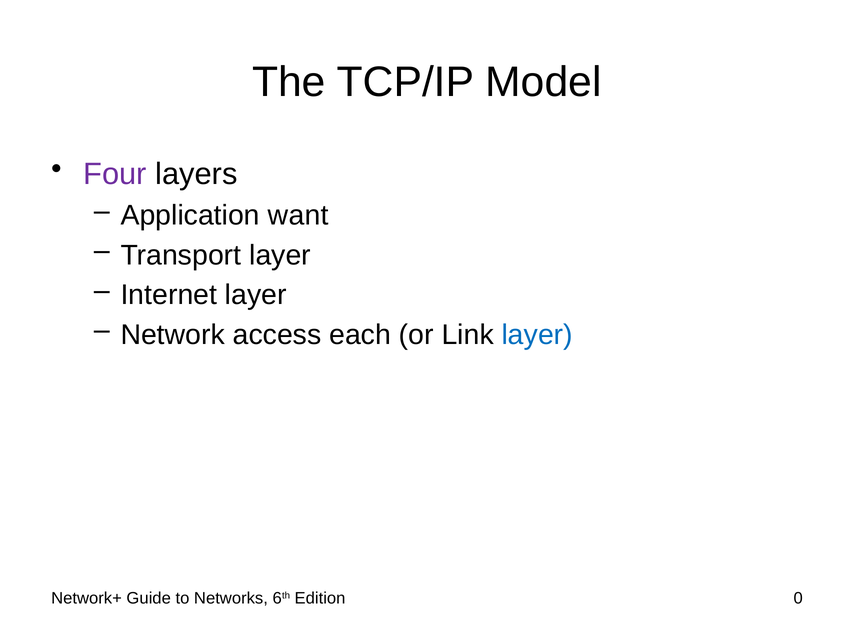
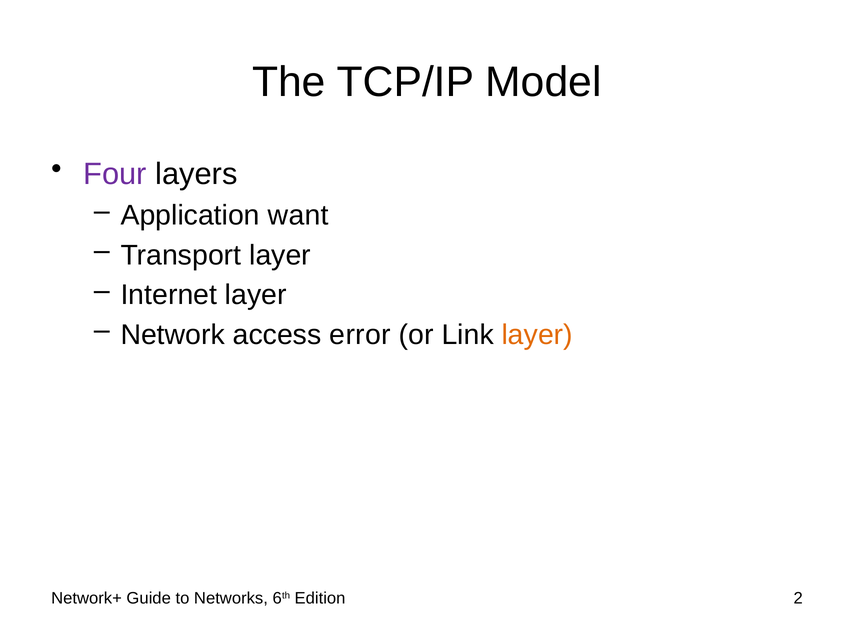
each: each -> error (360, 335)
layer colour: blue -> orange (537, 335)
0: 0 -> 2 (798, 599)
